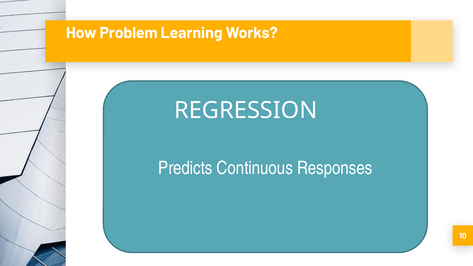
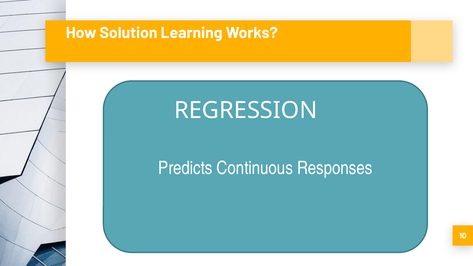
Problem: Problem -> Solution (129, 33)
